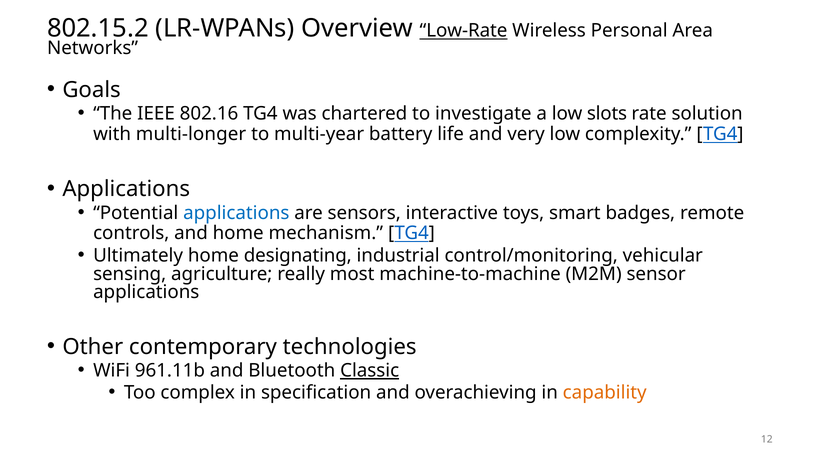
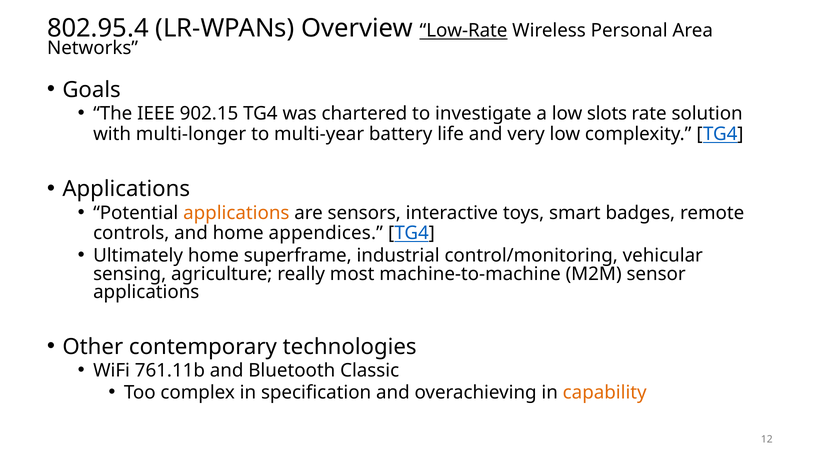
802.15.2: 802.15.2 -> 802.95.4 (98, 29)
802.16: 802.16 -> 902.15 (209, 114)
applications colour: blue -> orange (236, 213)
mechanism: mechanism -> appendices (326, 233)
designating: designating -> superframe (298, 256)
961.11b: 961.11b -> 761.11b (170, 371)
Classic underline: present -> none (370, 371)
